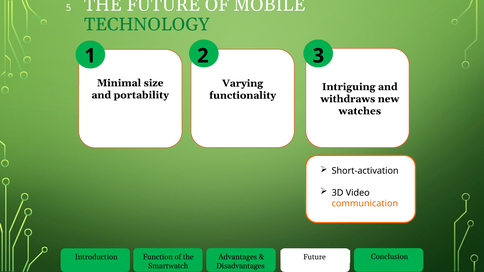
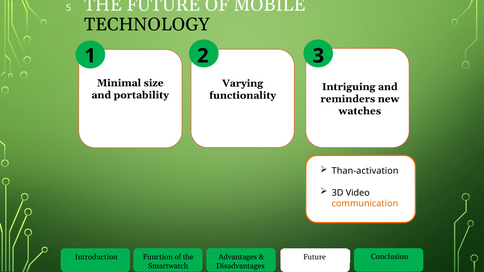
TECHNOLOGY colour: green -> black (147, 25)
withdraws: withdraws -> reminders (348, 99)
Short-activation: Short-activation -> Than-activation (365, 171)
